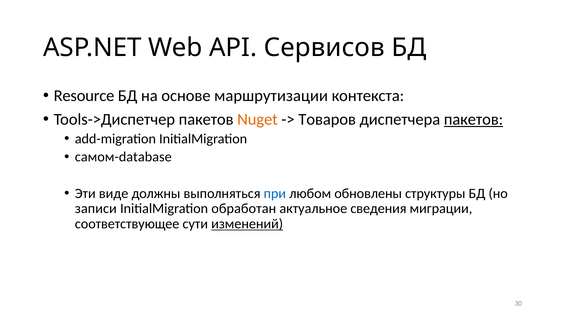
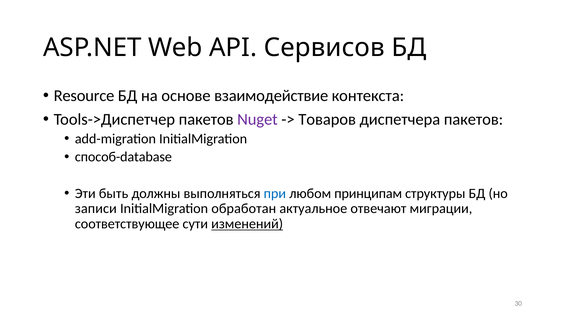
маршрутизации: маршрутизации -> взаимодействие (271, 96)
Nuget colour: orange -> purple (257, 119)
пакетов underline: present -> none (473, 119)
самом-database: самом-database -> способ-database (123, 157)
виде: виде -> быть (114, 193)
обновлены: обновлены -> принципам (368, 193)
сведения: сведения -> отвечают (378, 208)
